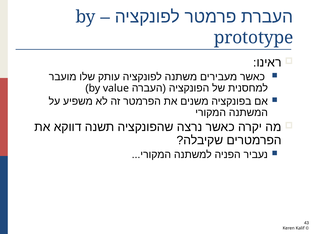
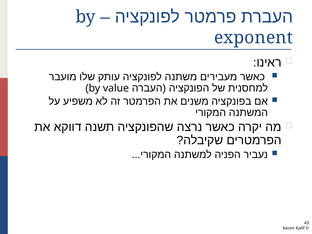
prototype: prototype -> exponent (253, 38)
